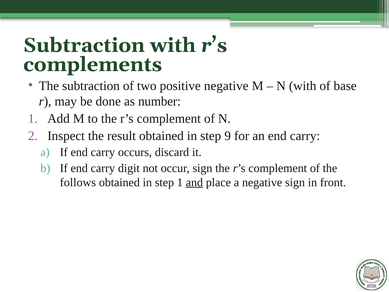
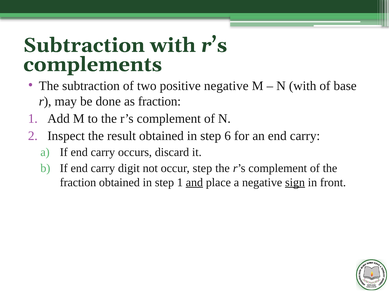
as number: number -> fraction (159, 101)
9: 9 -> 6 (228, 136)
occur sign: sign -> step (202, 168)
follows: follows -> fraction (78, 182)
sign underline: none -> present (295, 182)
